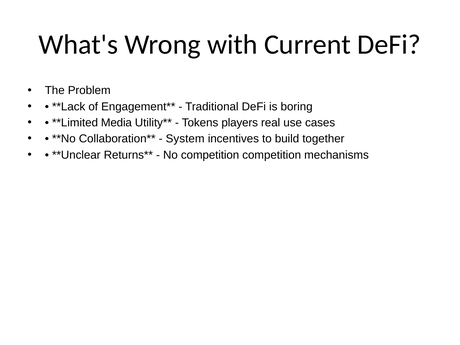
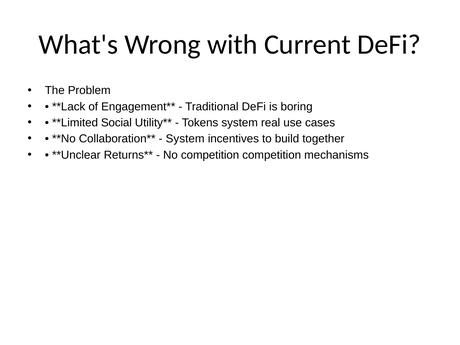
Media: Media -> Social (116, 123)
Tokens players: players -> system (240, 123)
